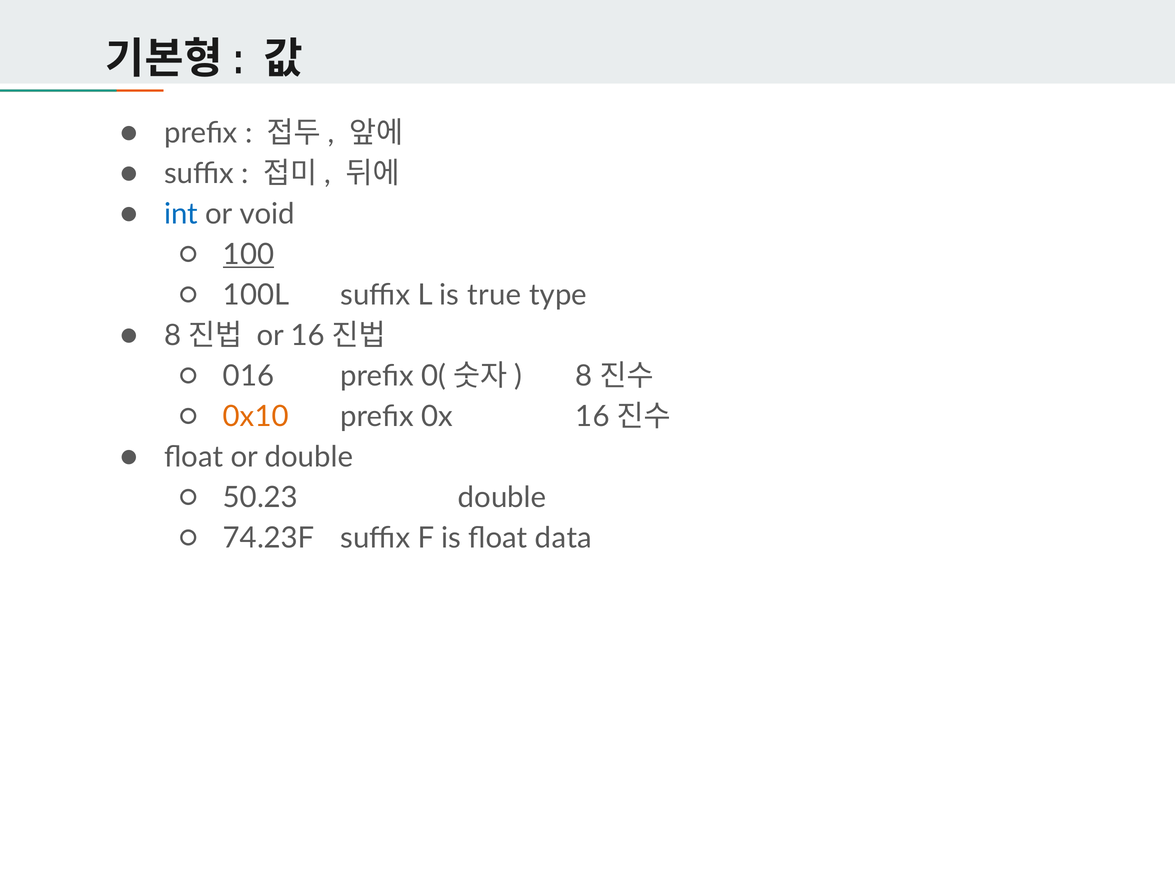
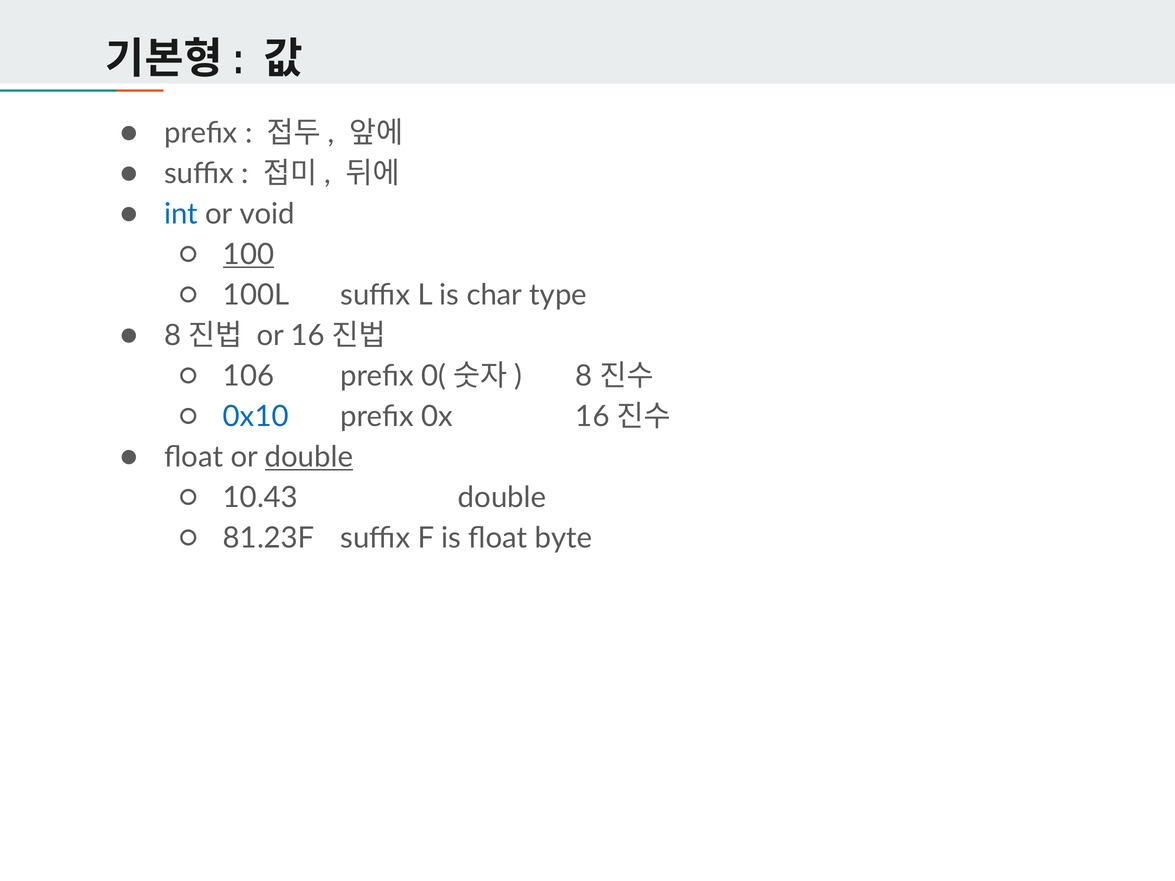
true: true -> char (494, 295)
016: 016 -> 106 (249, 376)
0x10 colour: orange -> blue (256, 417)
double underline: none -> present (309, 457)
50.23: 50.23 -> 10.43 (260, 498)
74.23F: 74.23F -> 81.23F (269, 538)
data: data -> byte (564, 538)
